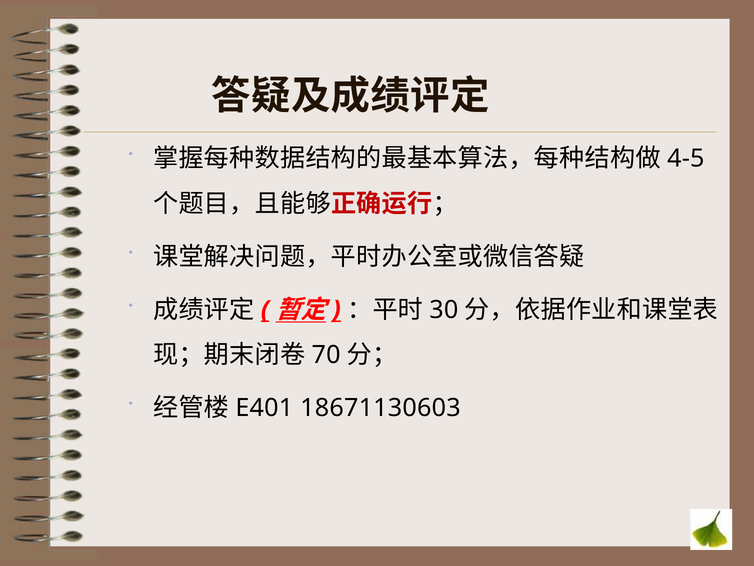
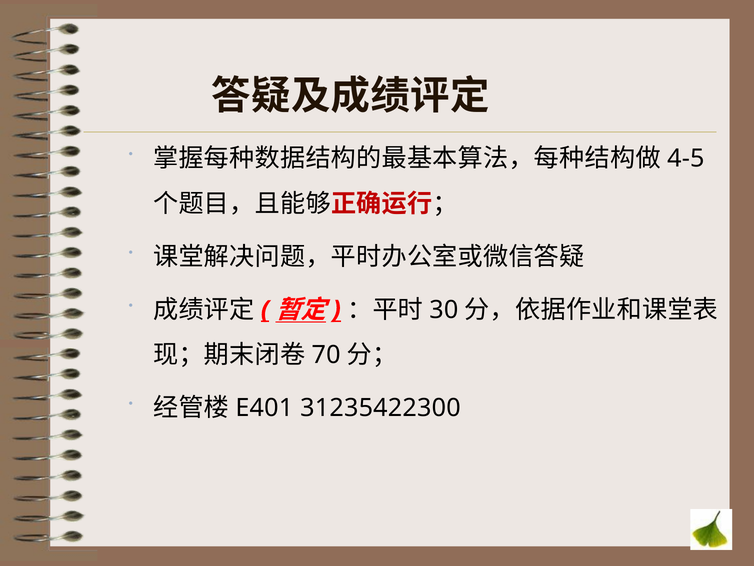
18671130603: 18671130603 -> 31235422300 (380, 408)
